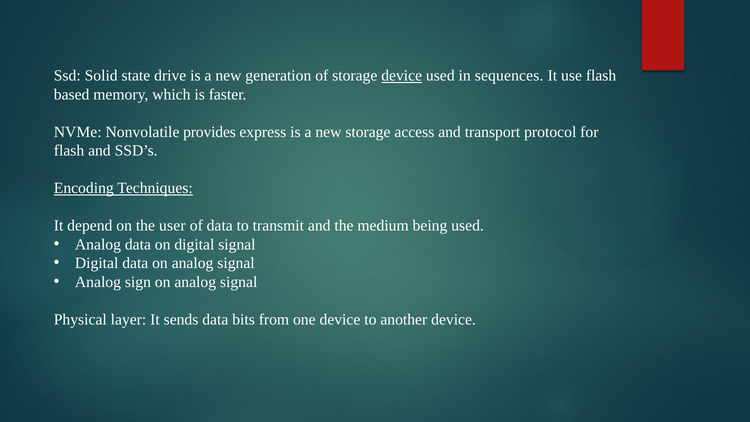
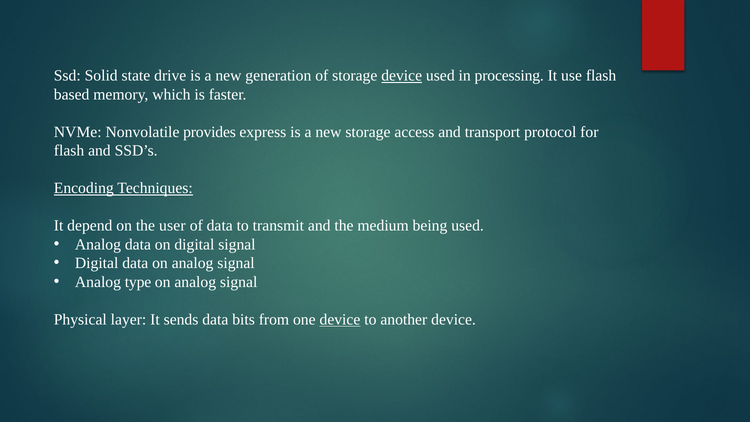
sequences: sequences -> processing (509, 76)
sign: sign -> type (138, 282)
device underline: none -> present (340, 319)
